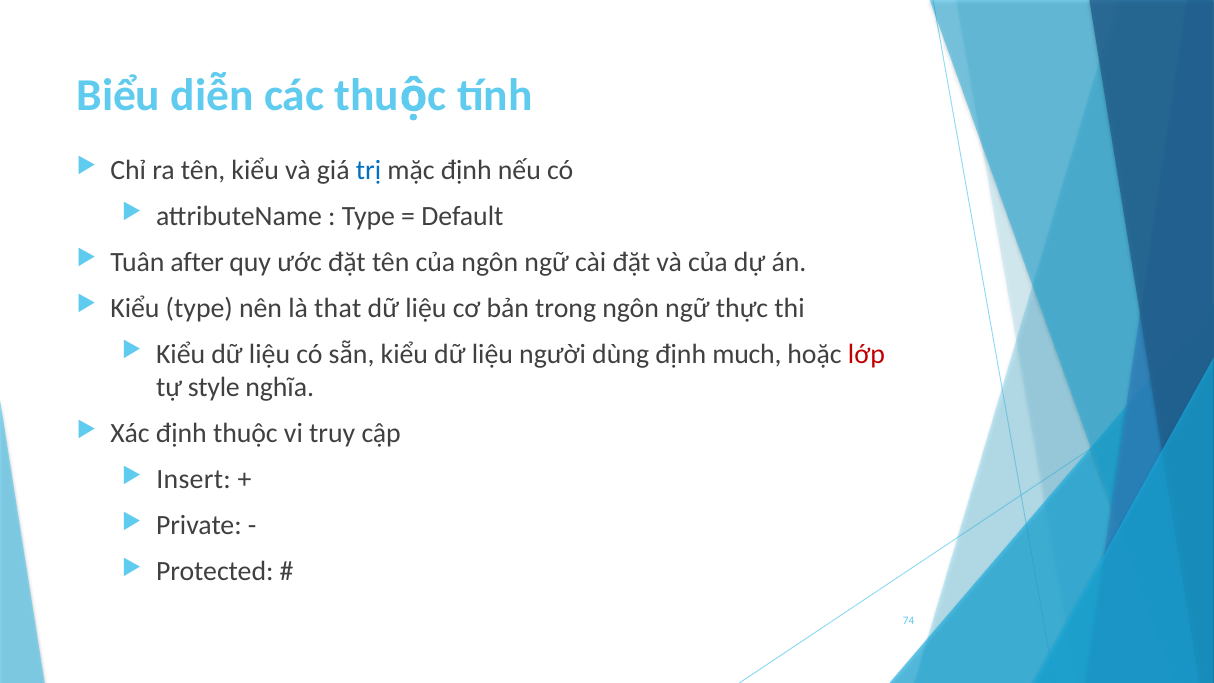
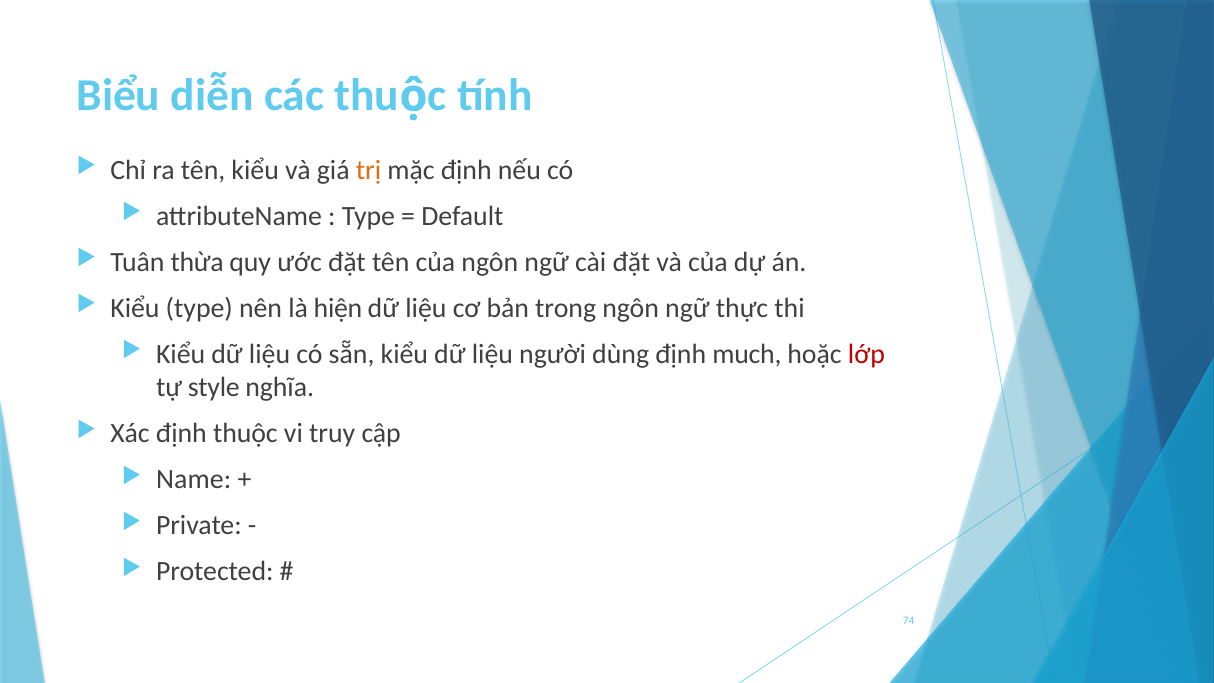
trị colour: blue -> orange (368, 170)
after: after -> thừa (197, 262)
that: that -> hiện (338, 308)
Insert: Insert -> Name (194, 480)
